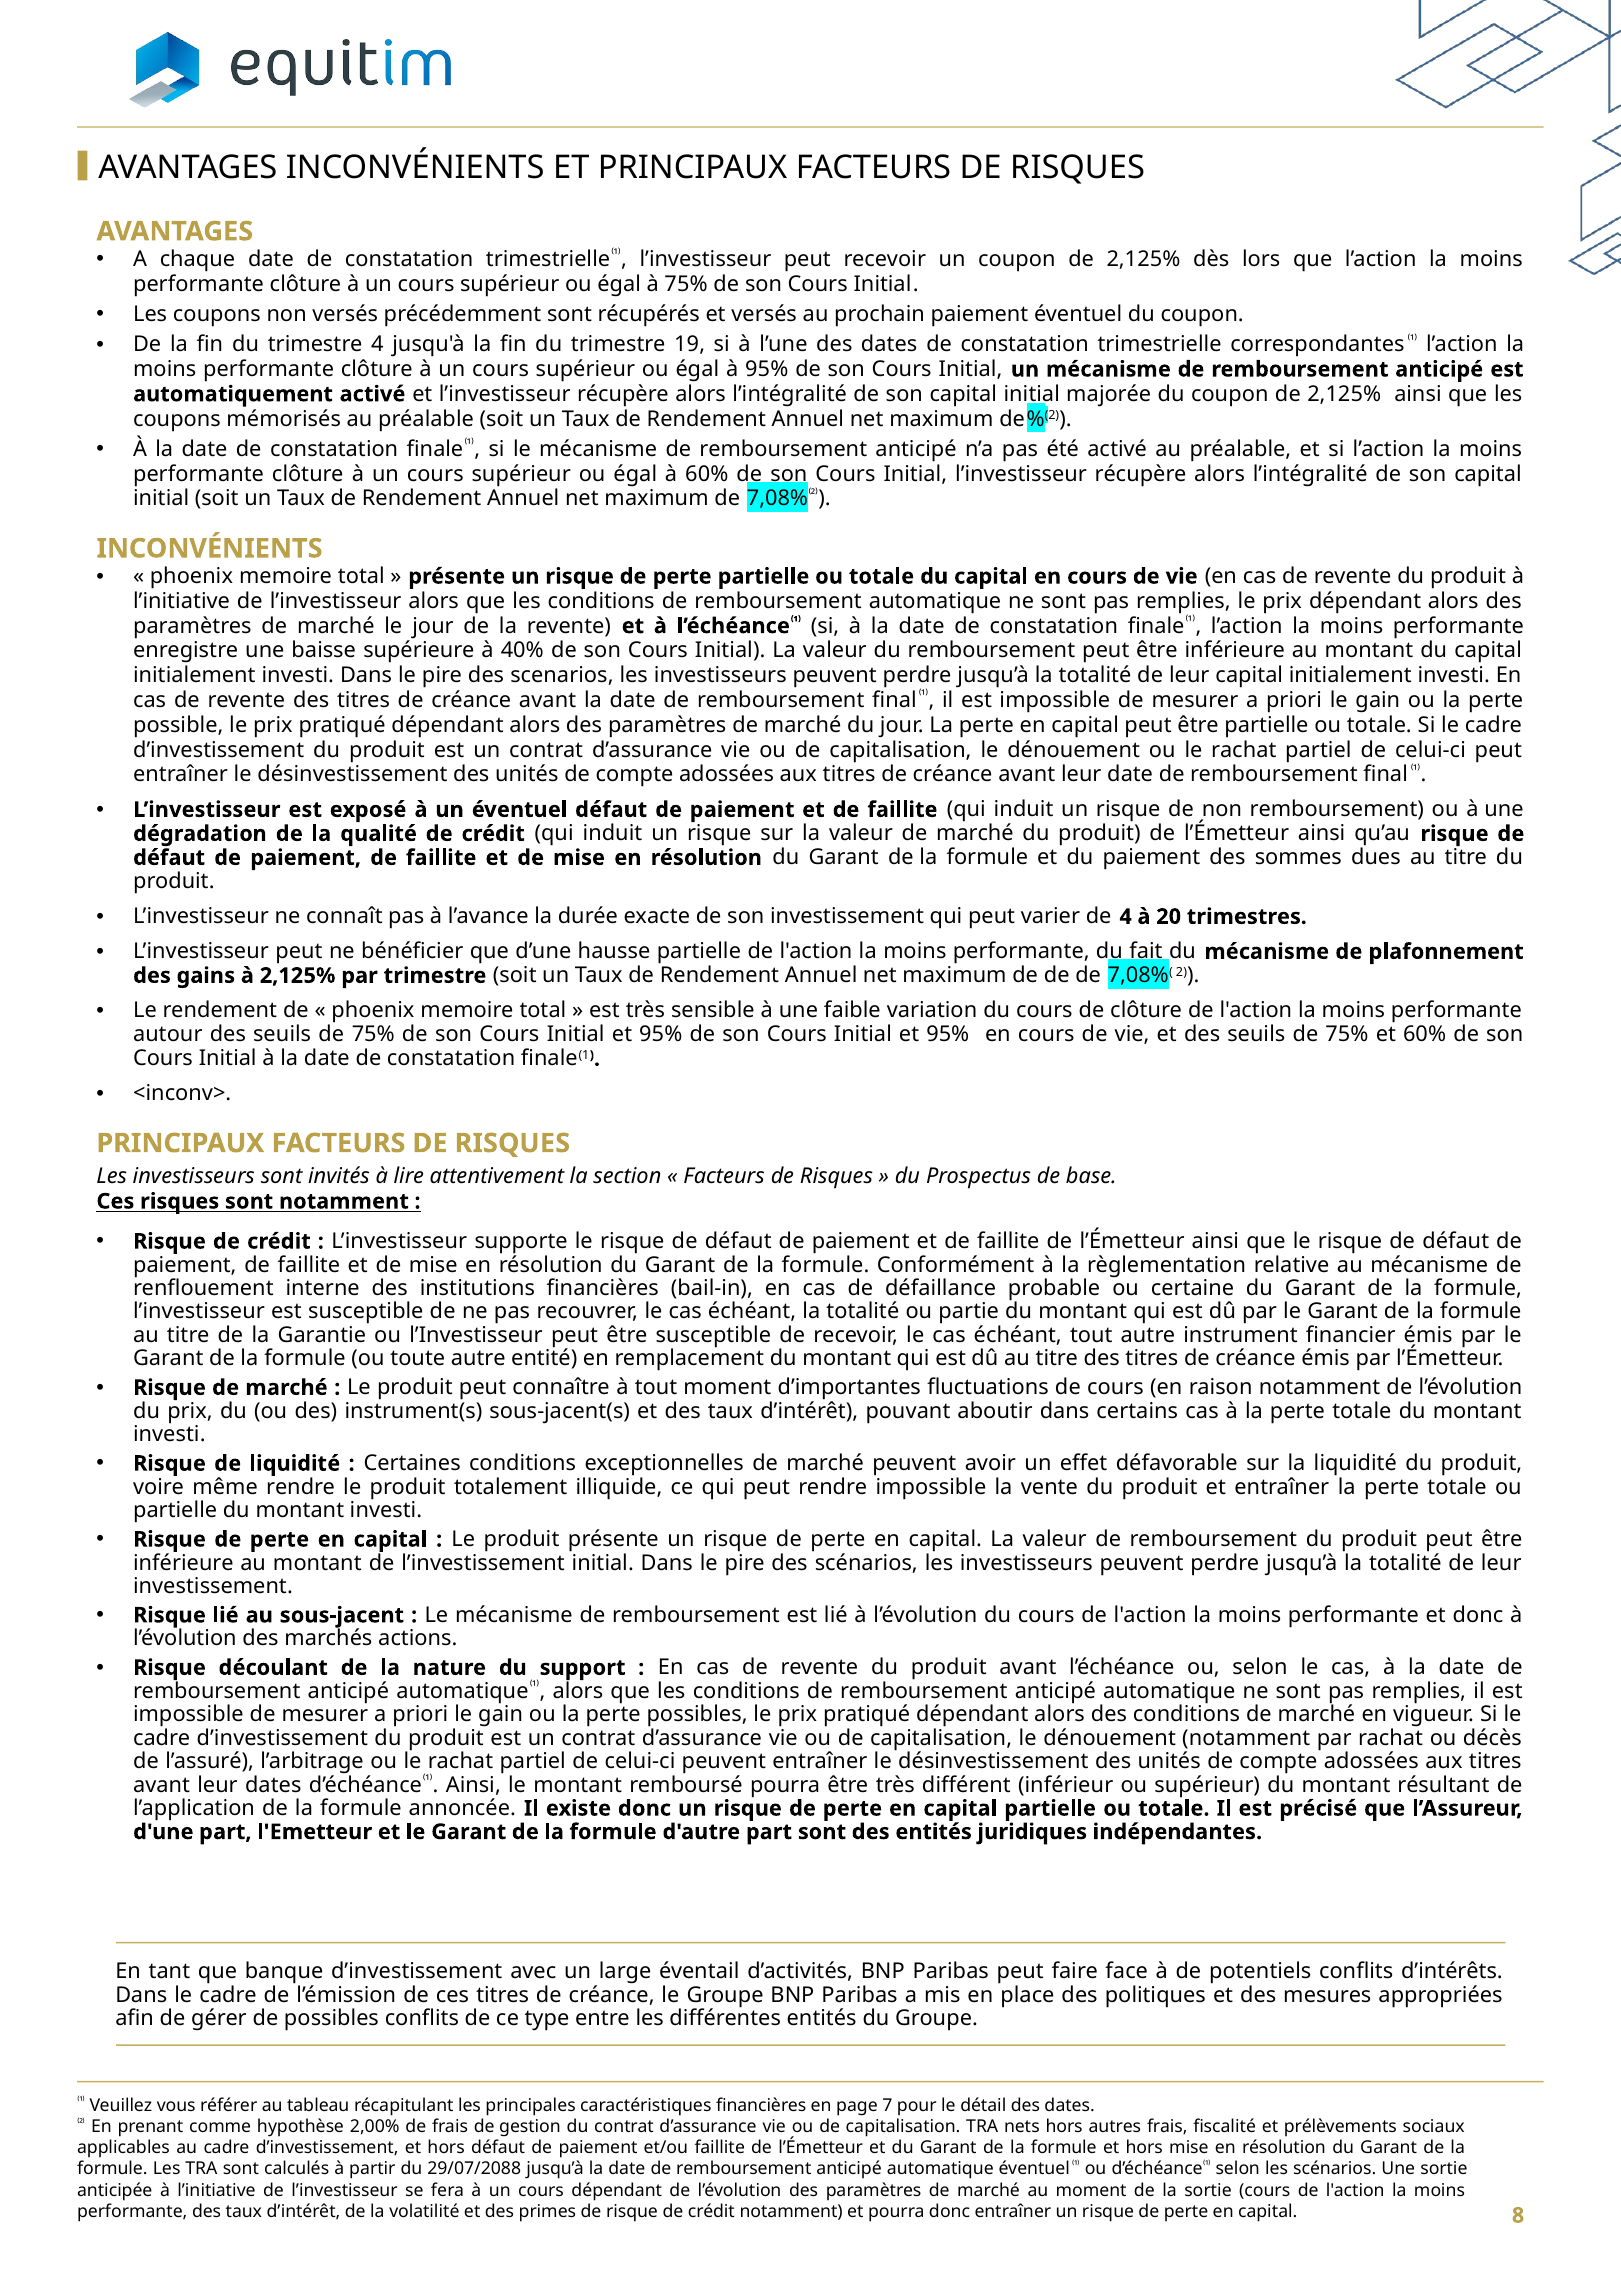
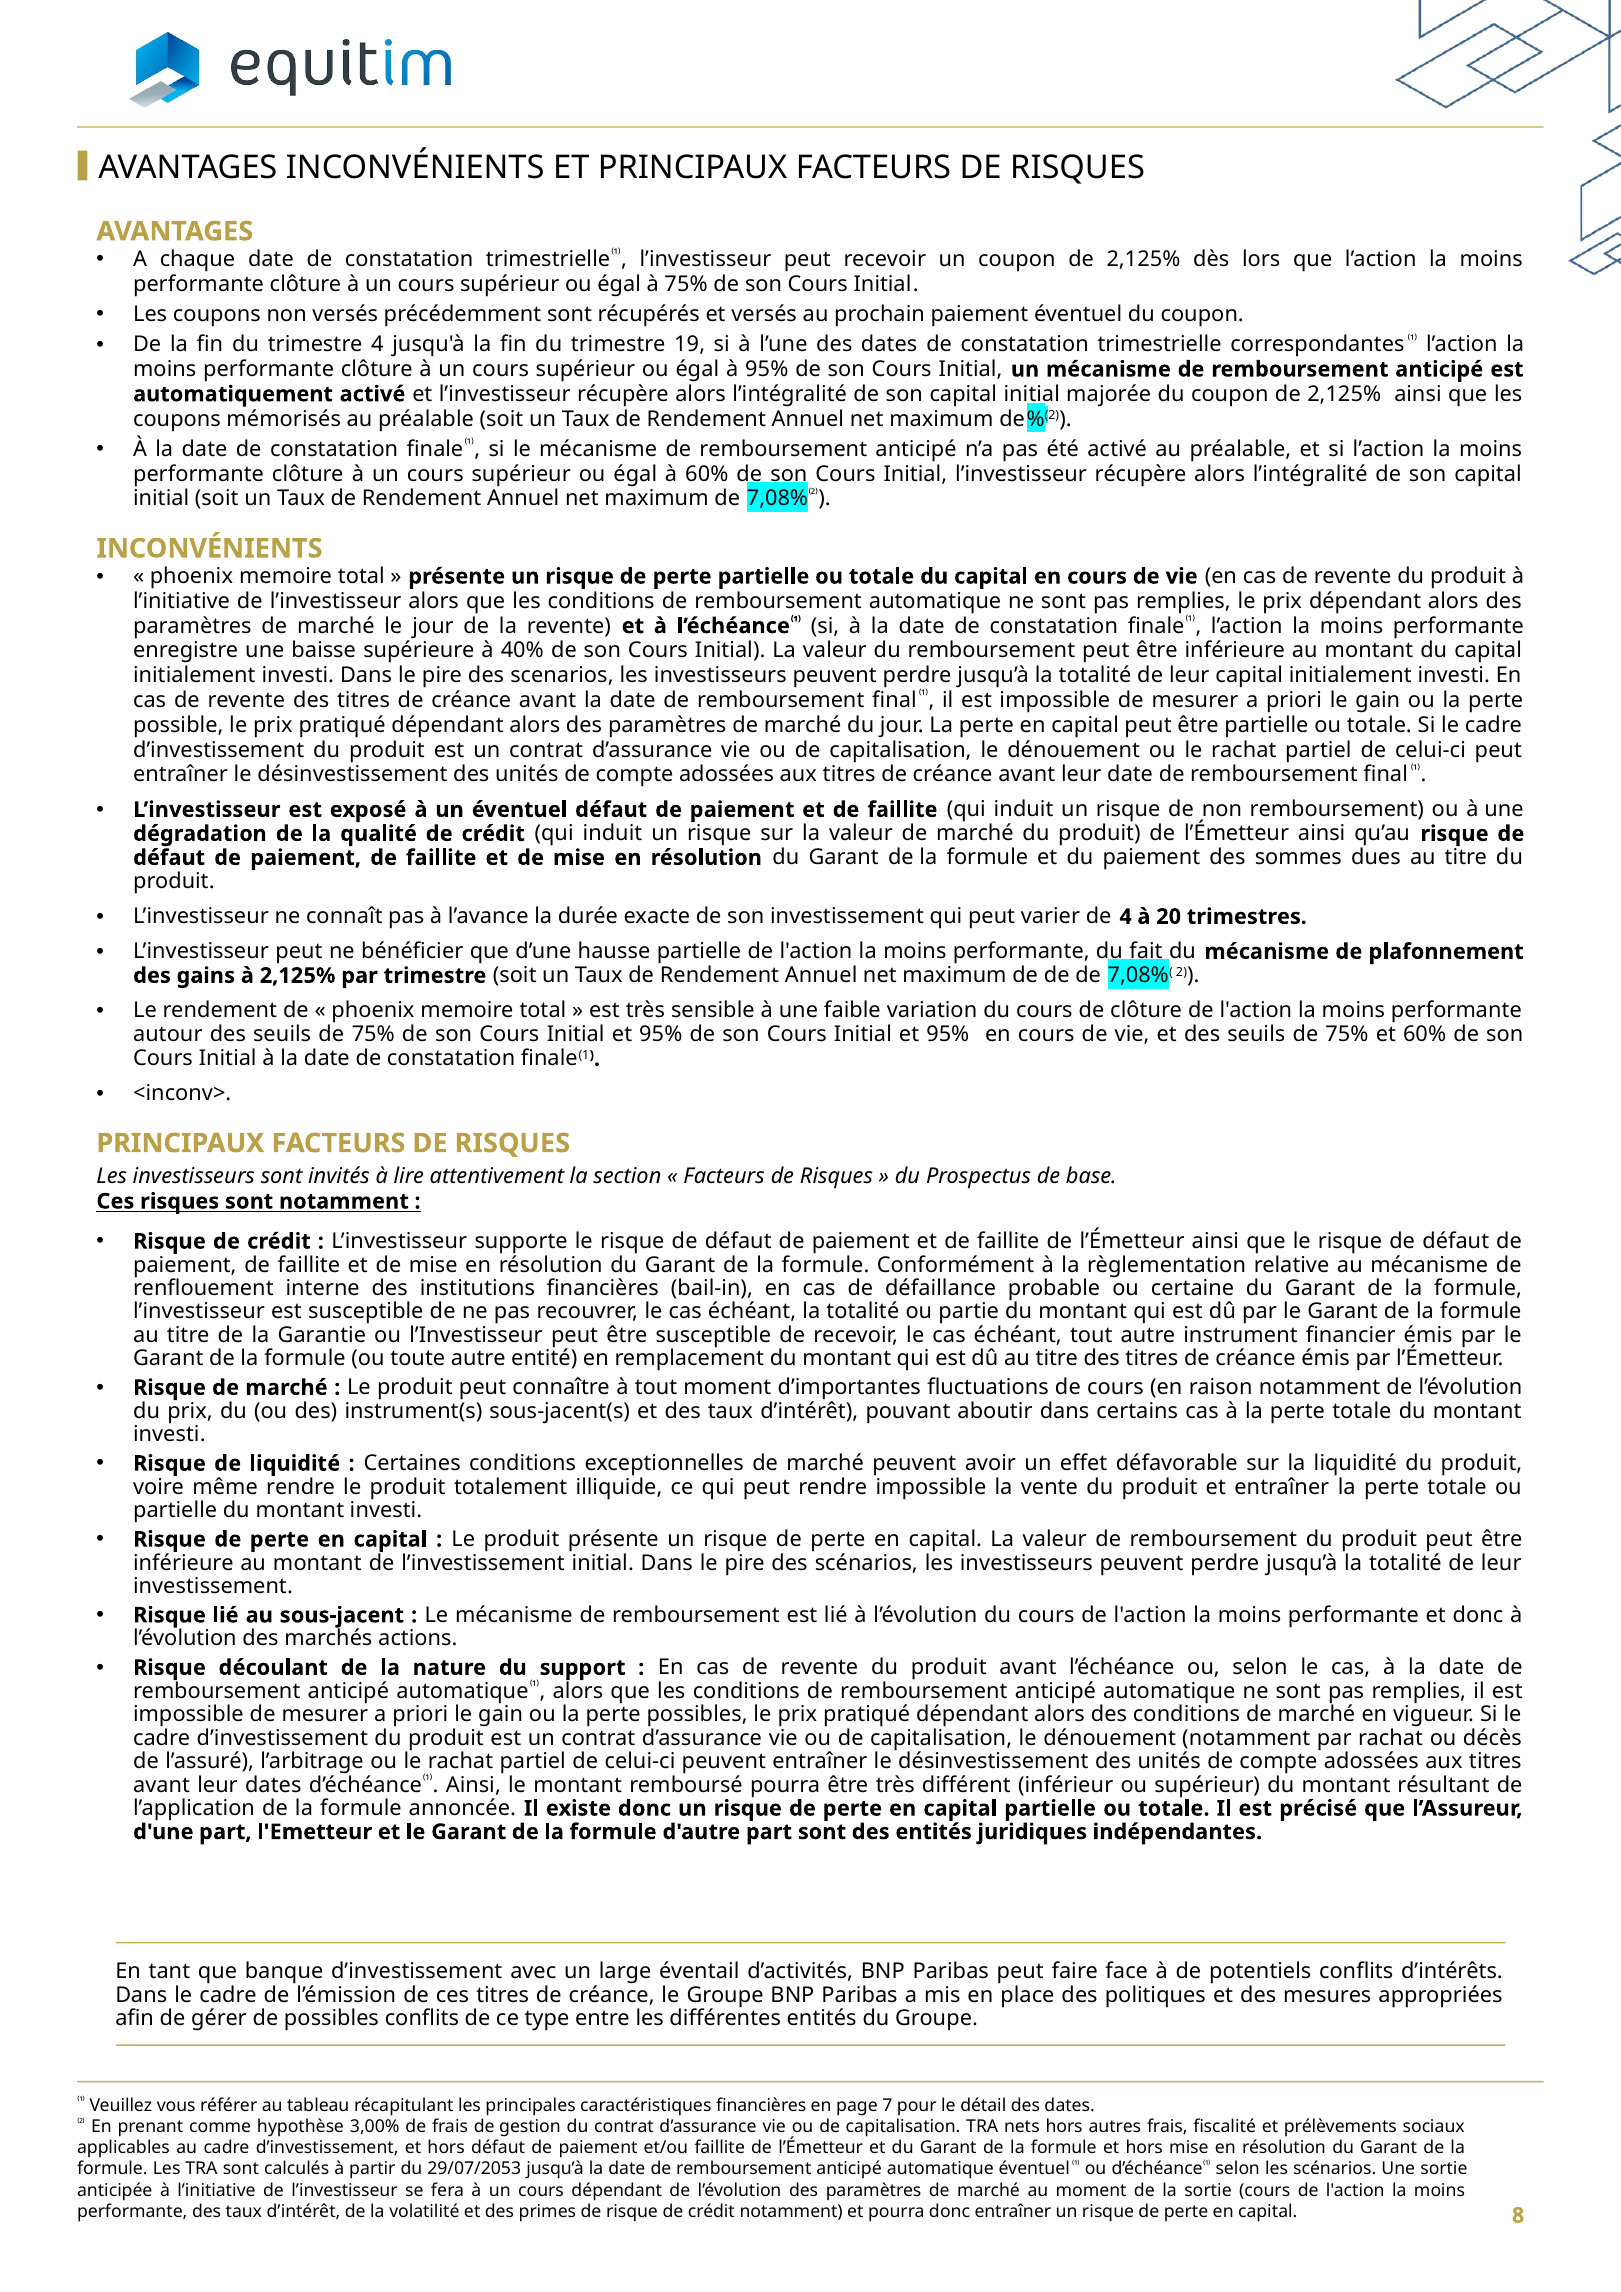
2,00%: 2,00% -> 3,00% (375, 2127)
29/07/2088: 29/07/2088 -> 29/07/2053 (474, 2170)
